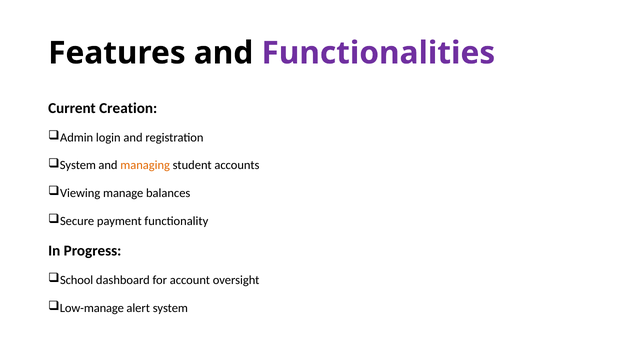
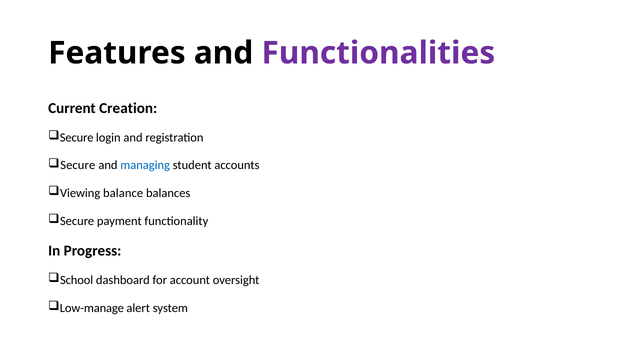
Admin: Admin -> Secure (77, 138)
System: System -> Secure (78, 166)
managing colour: orange -> blue (145, 166)
manage: manage -> balance (123, 193)
